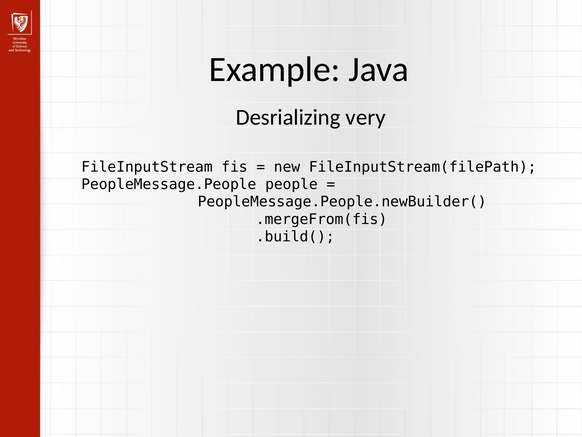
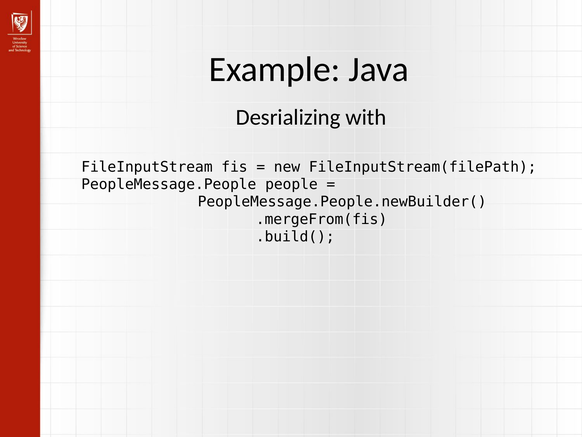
very: very -> with (366, 117)
